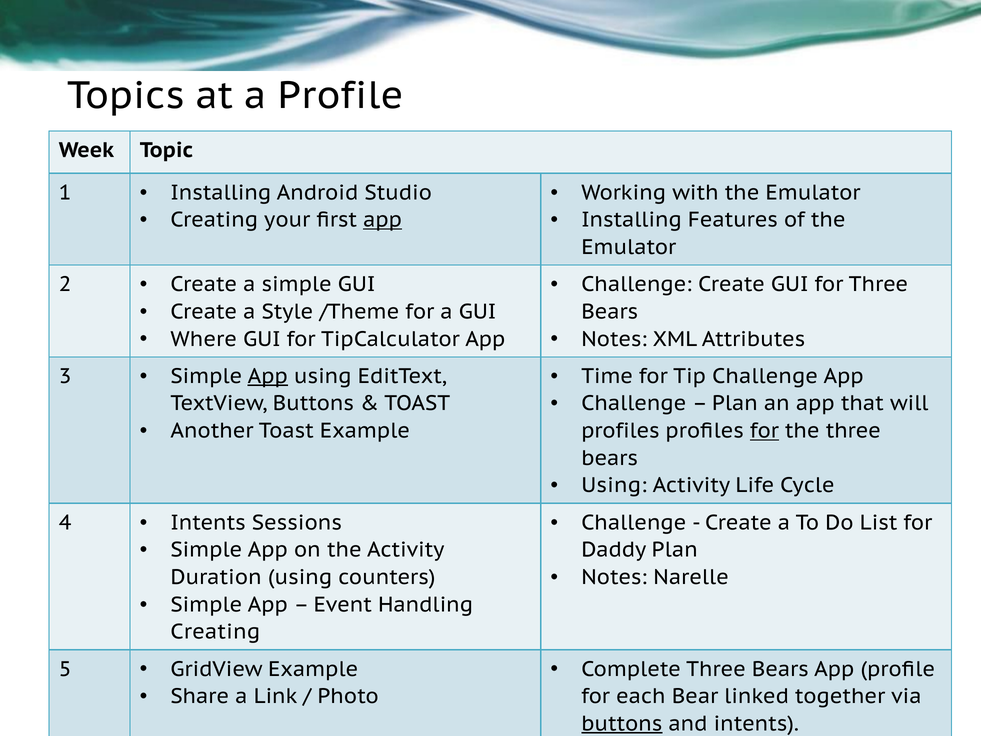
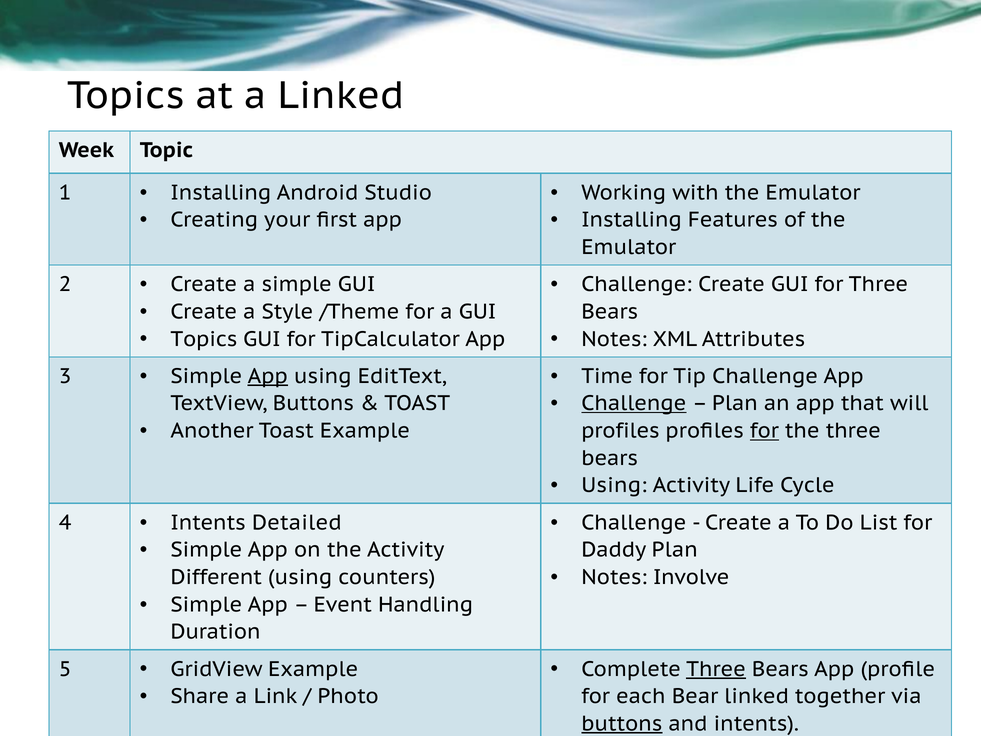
a Profile: Profile -> Linked (341, 96)
app underline: present -> none (383, 220)
Where: Where -> Topics (204, 339)
Challenge underline: none -> present (634, 403)
Sessions: Sessions -> Detailed (297, 522)
Narelle: Narelle -> Involve (691, 577)
Duration: Duration -> Different (216, 577)
Creating: Creating -> Duration (216, 632)
Three underline: none -> present (716, 669)
